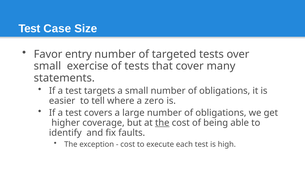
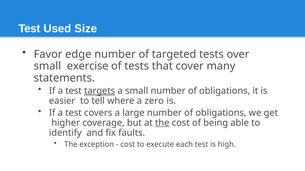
Case: Case -> Used (57, 29)
entry: entry -> edge (78, 54)
targets underline: none -> present (100, 91)
